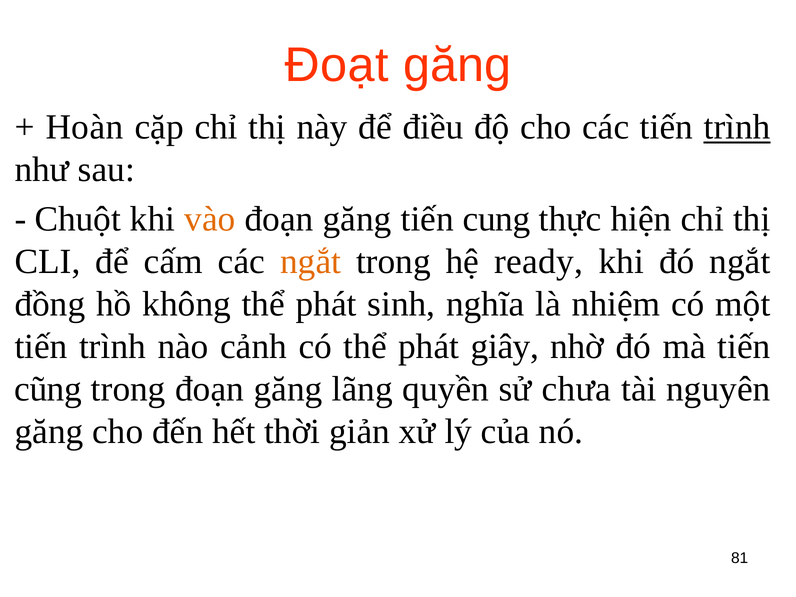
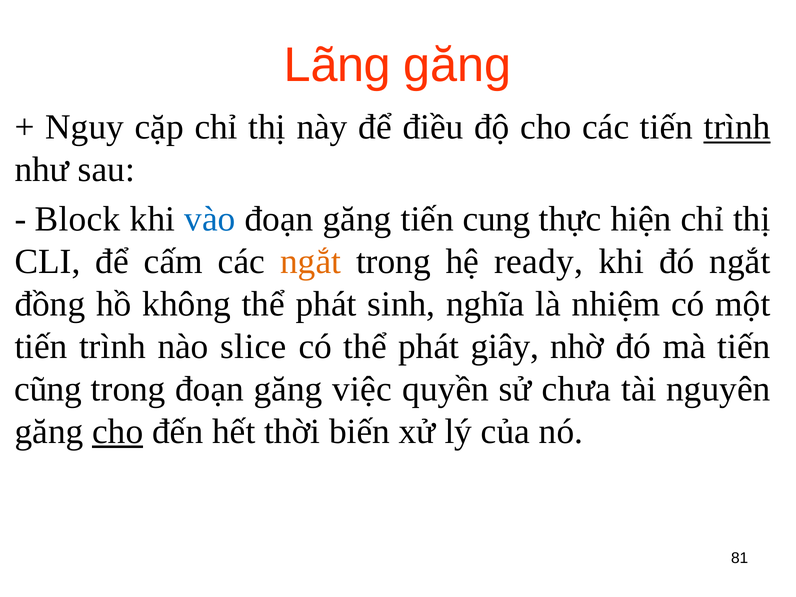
Đoạt: Đoạt -> Lãng (337, 65)
Hoàn: Hoàn -> Nguy (85, 127)
Chuột: Chuột -> Block (78, 219)
vào colour: orange -> blue (210, 219)
cảnh: cảnh -> slice (253, 347)
lãng: lãng -> việc (362, 389)
cho underline: none -> present (118, 432)
giản: giản -> biến (360, 432)
